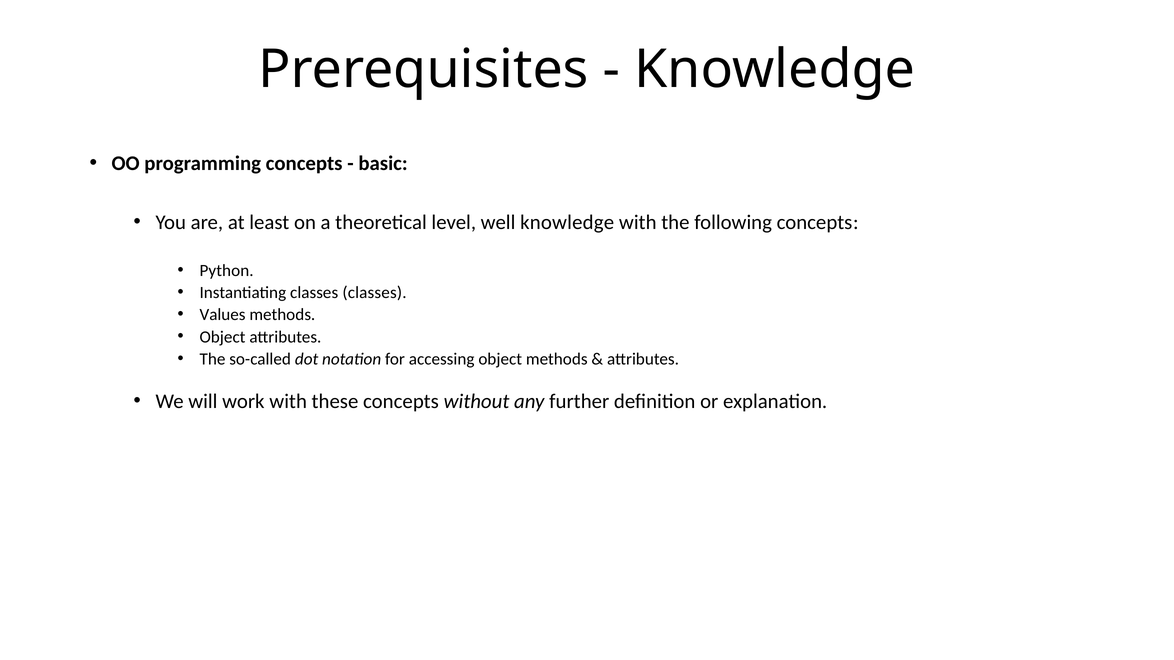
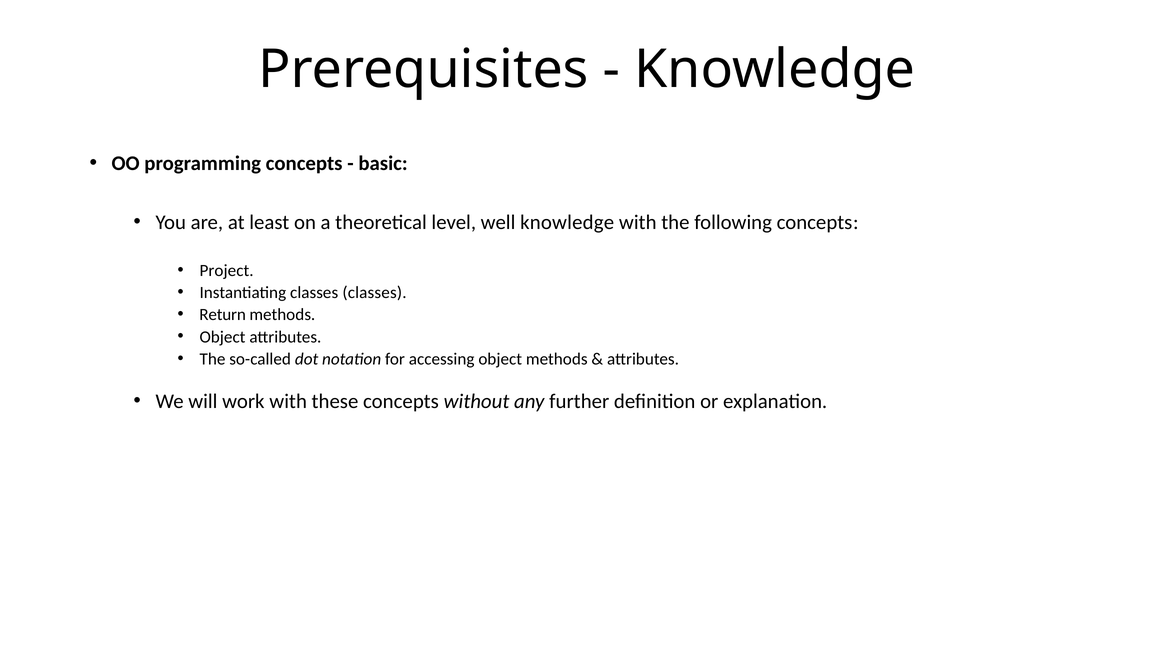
Python: Python -> Project (227, 271)
Values: Values -> Return (223, 315)
